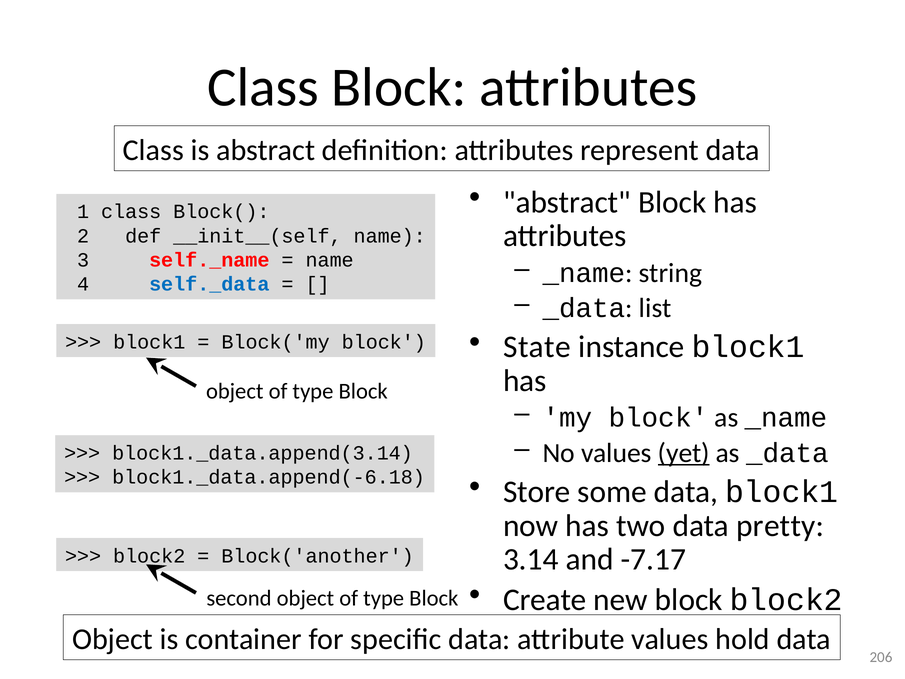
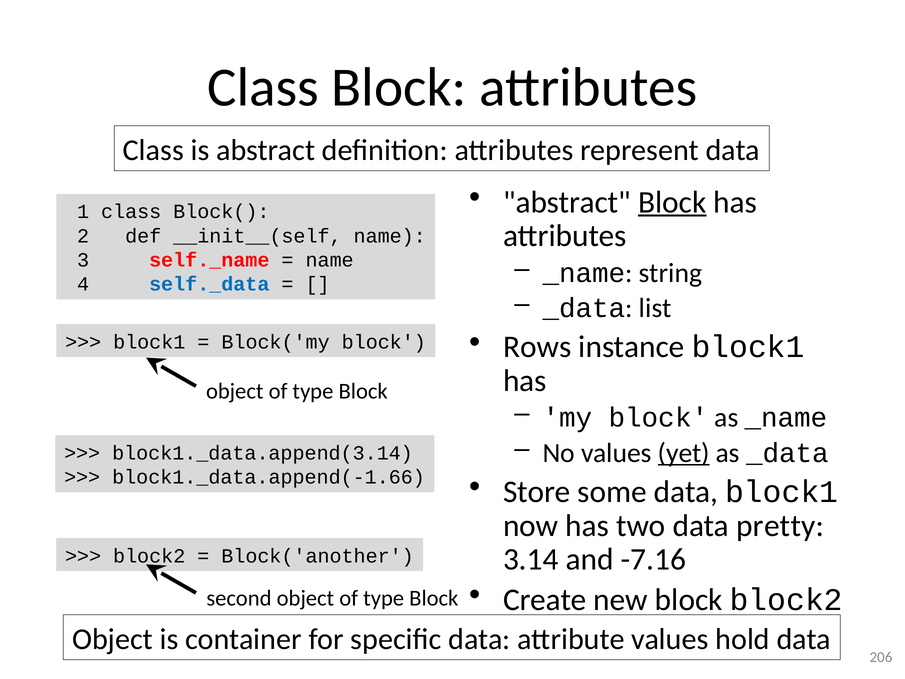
Block underline: none -> present (672, 202)
State: State -> Rows (537, 347)
block1._data.append(-6.18: block1._data.append(-6.18 -> block1._data.append(-1.66 (269, 477)
-7.17: -7.17 -> -7.16 (653, 559)
